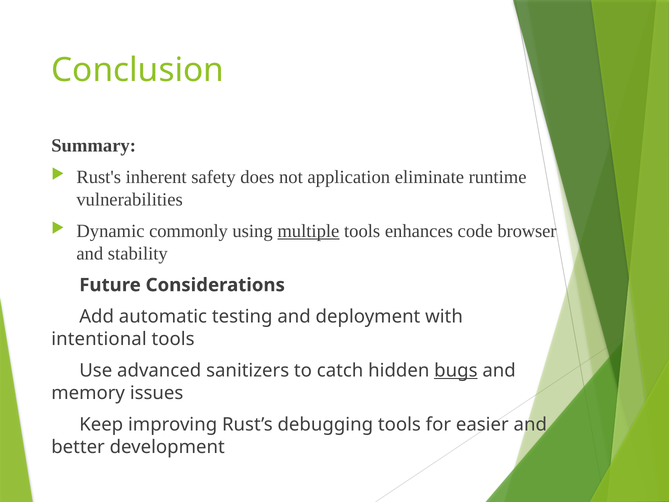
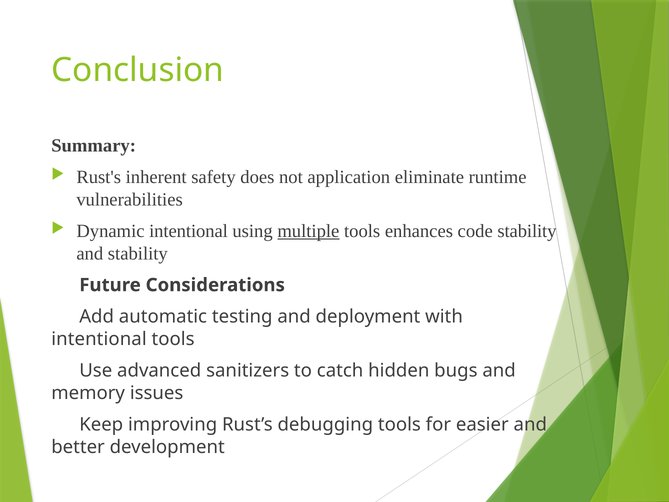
Dynamic commonly: commonly -> intentional (189, 231)
code browser: browser -> stability (527, 231)
bugs underline: present -> none (456, 370)
